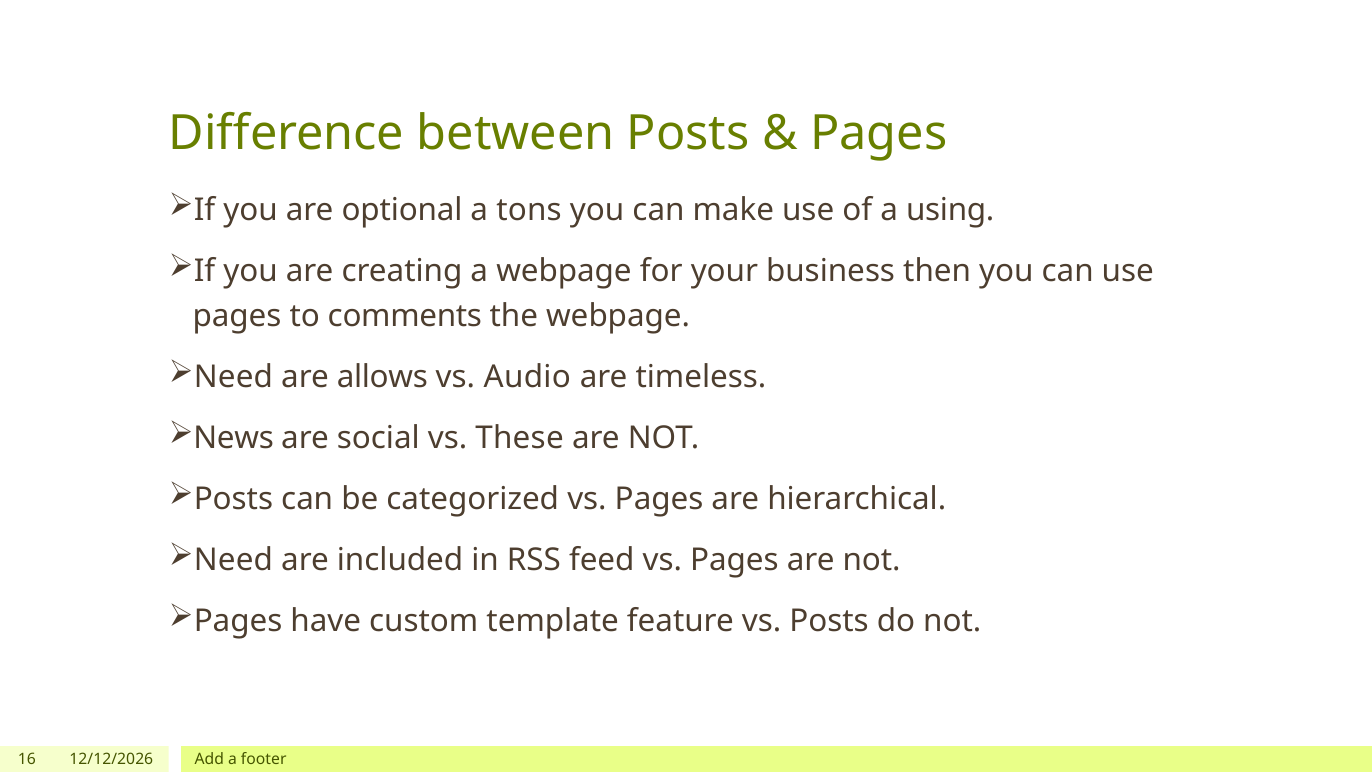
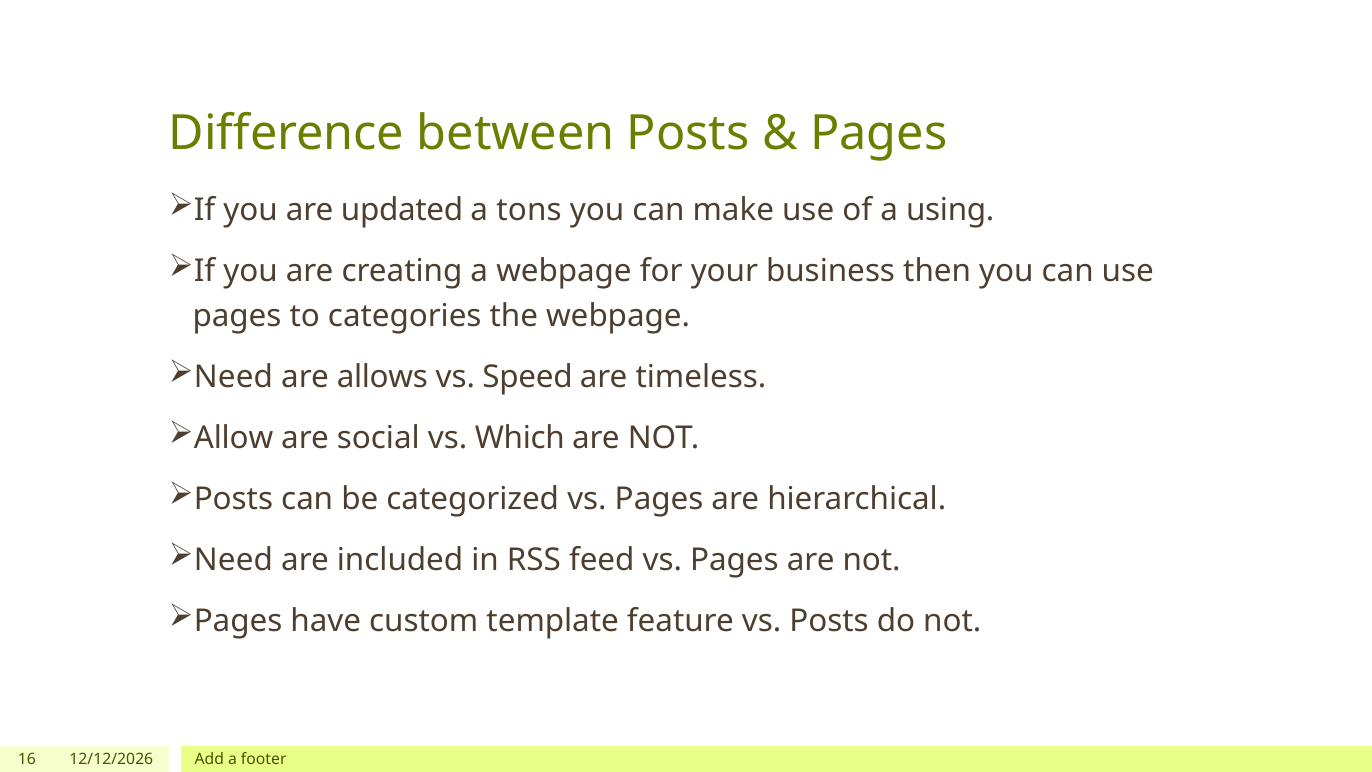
optional: optional -> updated (402, 210)
comments: comments -> categories (405, 316)
Audio: Audio -> Speed (528, 377)
News: News -> Allow (234, 438)
These: These -> Which (520, 438)
